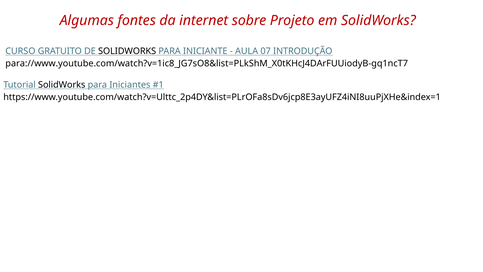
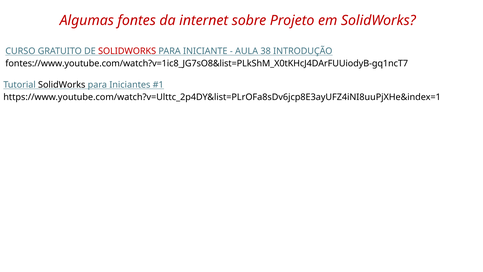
SOLIDWORKS colour: black -> red (127, 51)
07: 07 -> 38 (266, 51)
para://www.youtube.com/watch?v=1ic8_JG7sO8&list=PLkShM_X0tKHcJ4DArFUUiodyB-gq1ncT7: para://www.youtube.com/watch?v=1ic8_JG7sO8&list=PLkShM_X0tKHcJ4DArFUUiodyB-gq1ncT7 -> fontes://www.youtube.com/watch?v=1ic8_JG7sO8&list=PLkShM_X0tKHcJ4DArFUUiodyB-gq1ncT7 (207, 63)
